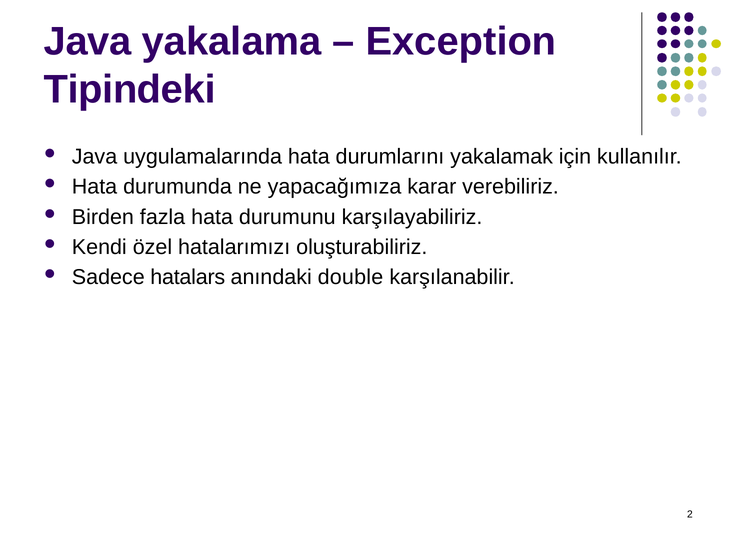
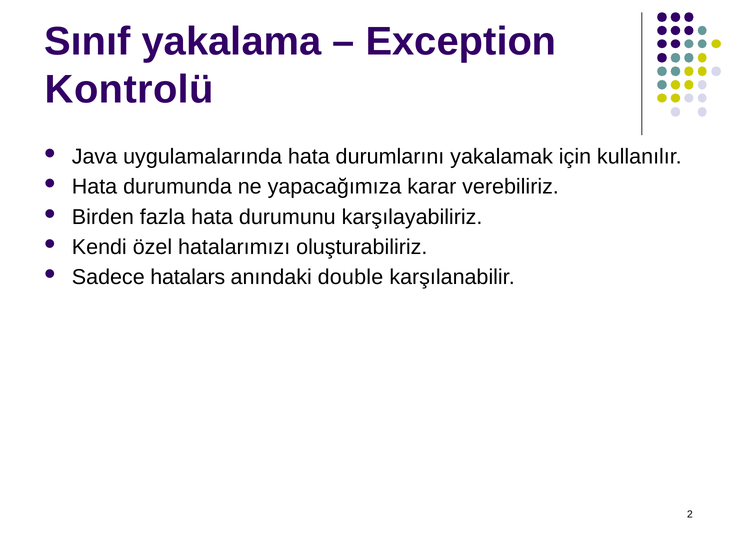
Java: Java -> Sınıf (87, 41)
Tipindeki: Tipindeki -> Kontrolü (129, 89)
